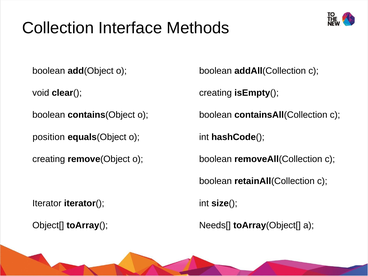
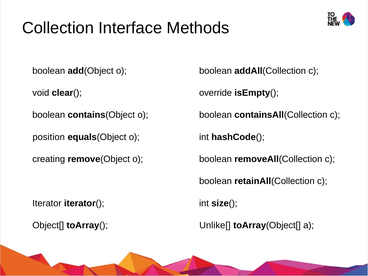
creating: creating -> override (216, 93)
Needs[: Needs[ -> Unlike[ (215, 225)
